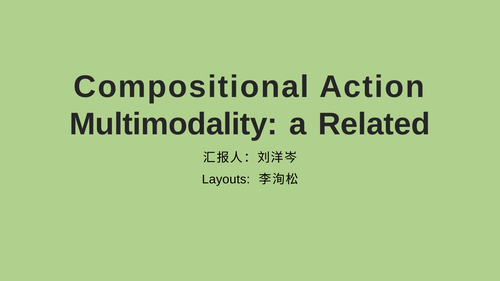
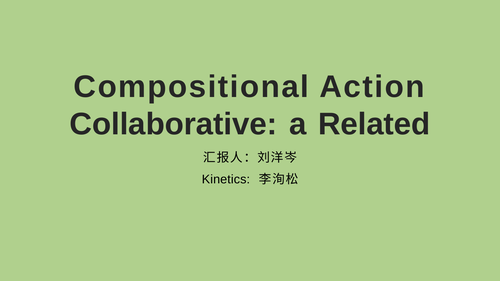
Multimodality: Multimodality -> Collaborative (173, 124)
Layouts: Layouts -> Kinetics (226, 180)
